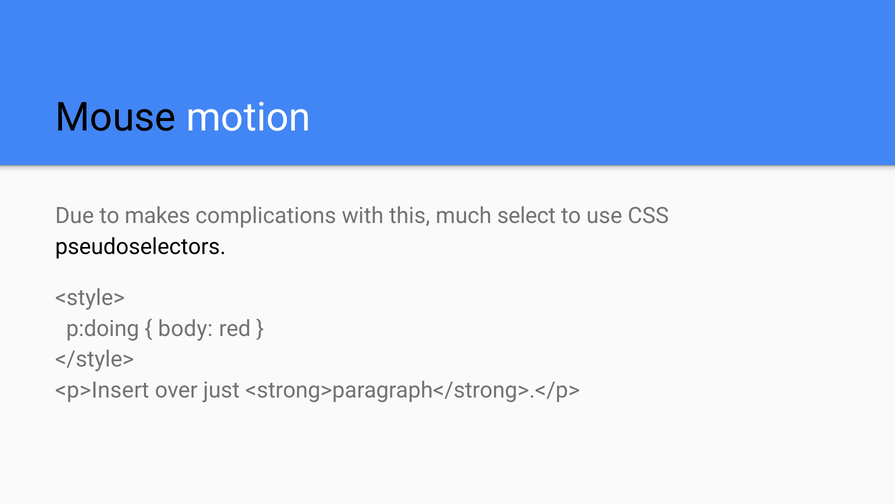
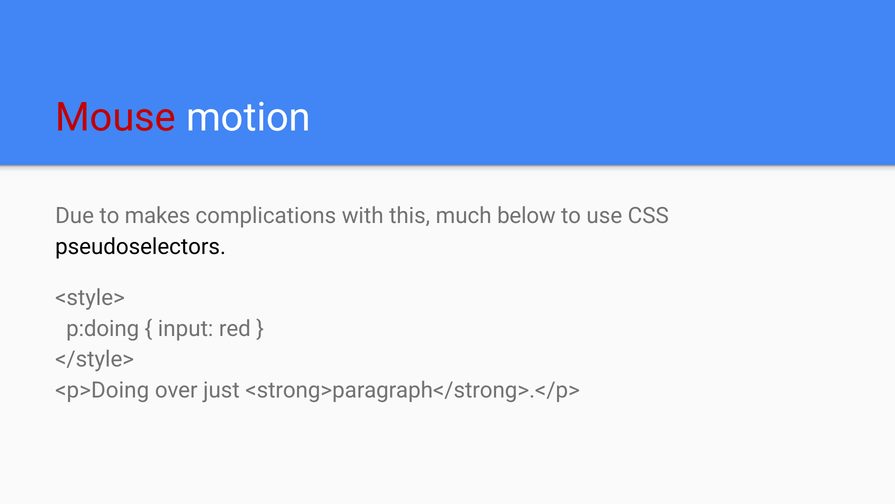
Mouse colour: black -> red (116, 117)
select: select -> below (526, 216)
body: body -> input (186, 328)
<p>Insert: <p>Insert -> <p>Doing (102, 390)
